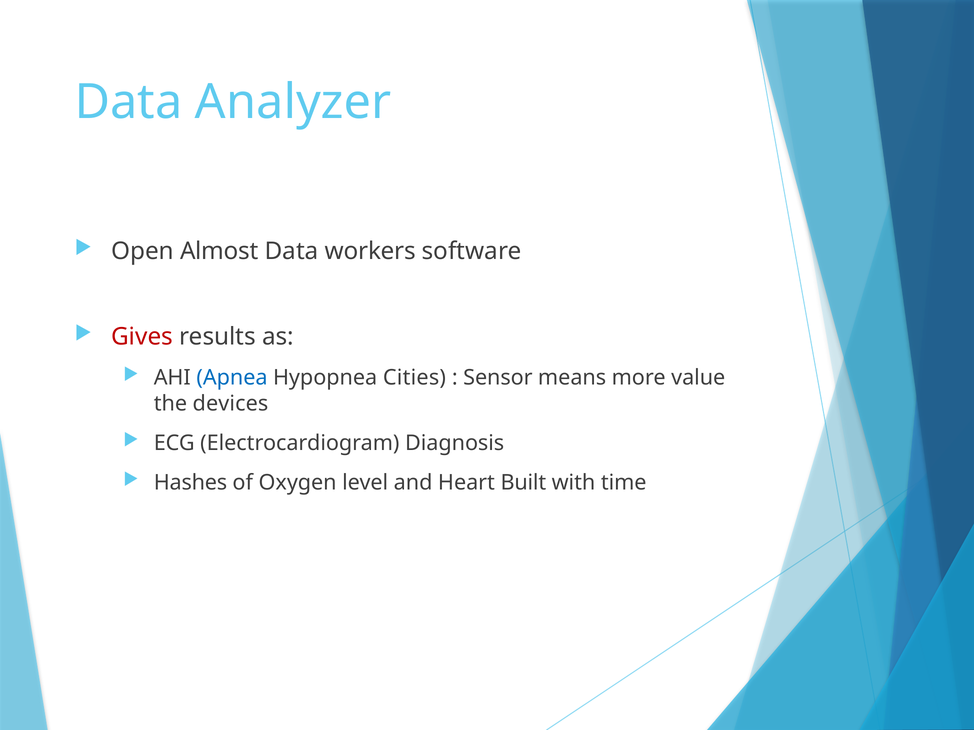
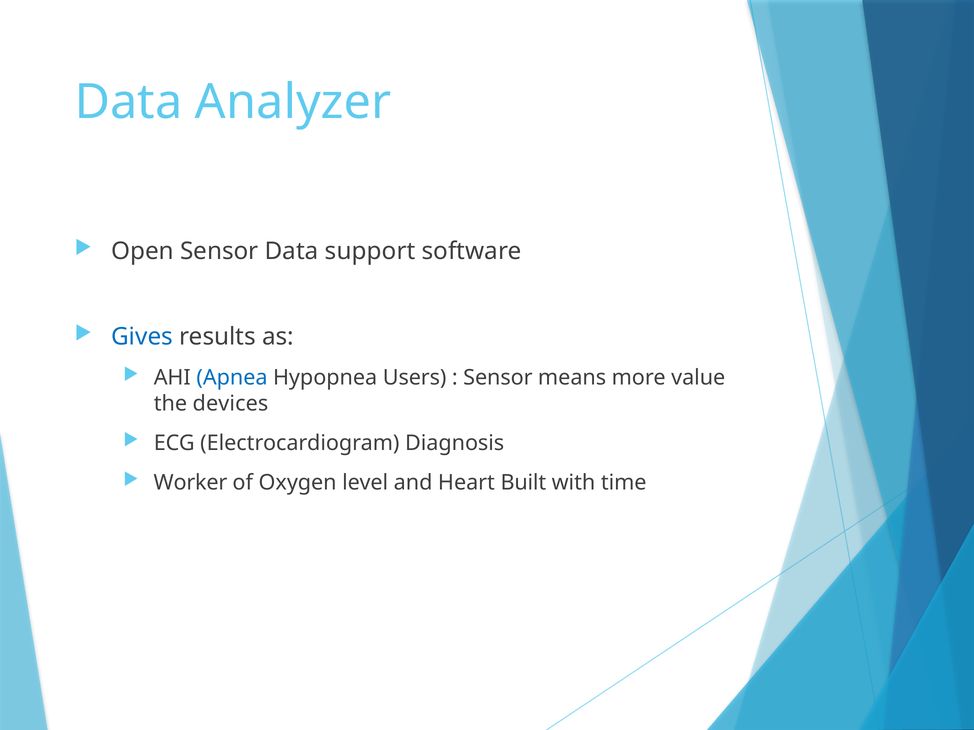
Open Almost: Almost -> Sensor (219, 251)
workers: workers -> support (370, 251)
Gives colour: red -> blue (142, 337)
Cities: Cities -> Users (415, 378)
Hashes: Hashes -> Worker (190, 483)
